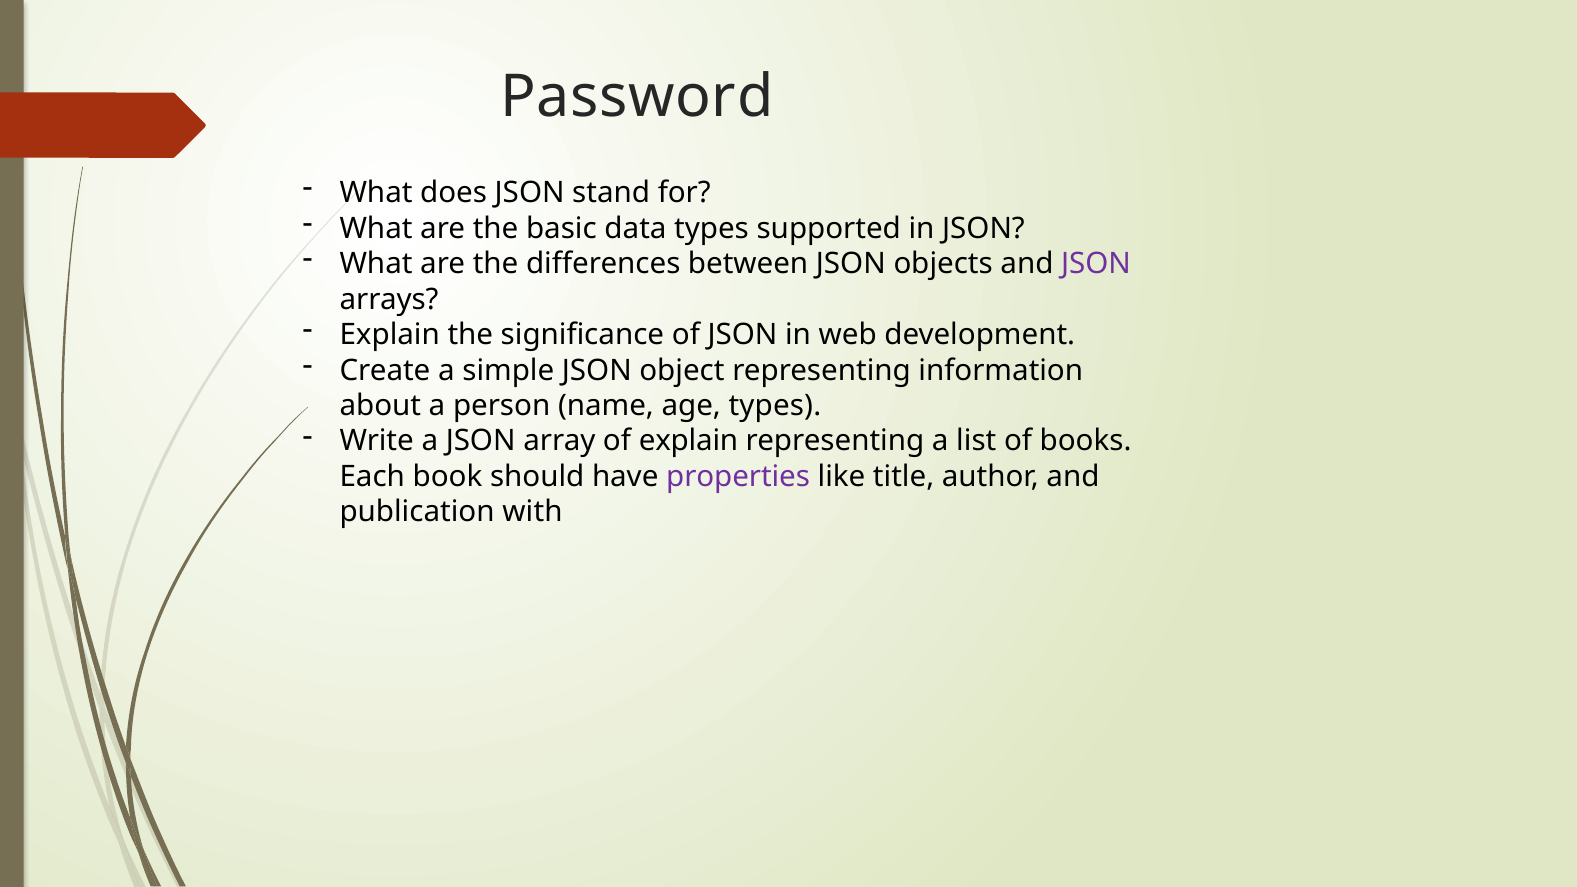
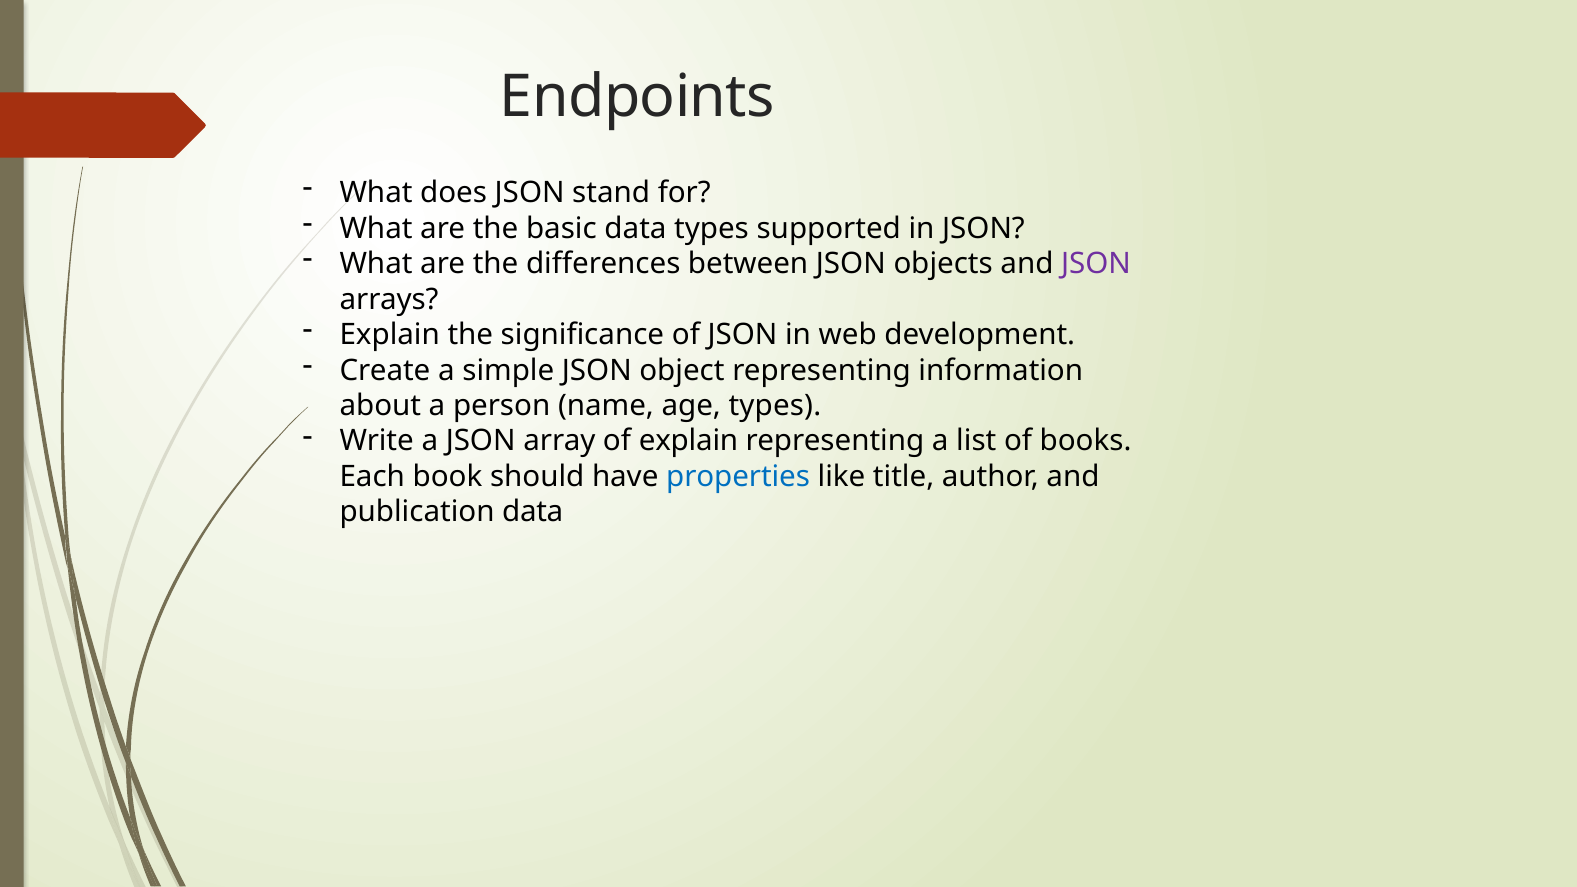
Password: Password -> Endpoints (638, 97)
properties colour: purple -> blue (738, 477)
publication with: with -> data (533, 512)
